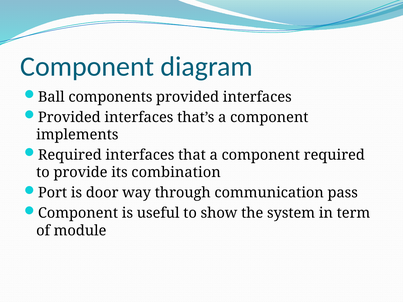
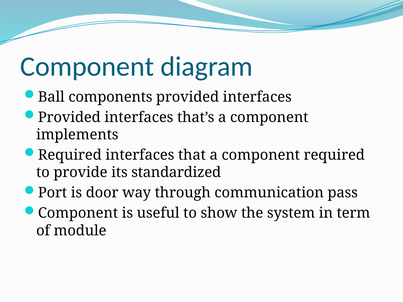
combination: combination -> standardized (176, 173)
